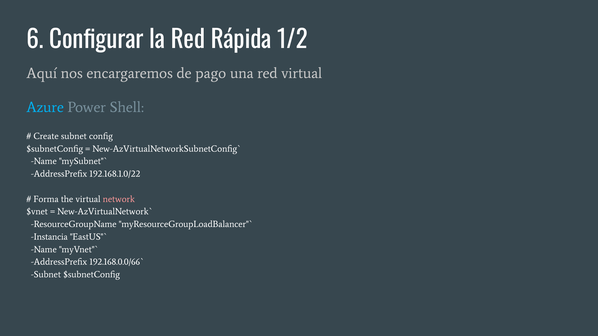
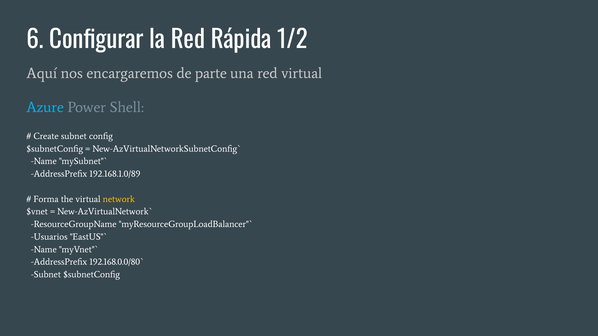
pago: pago -> parte (211, 73)
192.168.1.0/22: 192.168.1.0/22 -> 192.168.1.0/89 (115, 174)
network colour: pink -> yellow (119, 199)
Instancia: Instancia -> Usuarios (49, 237)
192.168.0.0/66: 192.168.0.0/66 -> 192.168.0.0/80 (115, 262)
